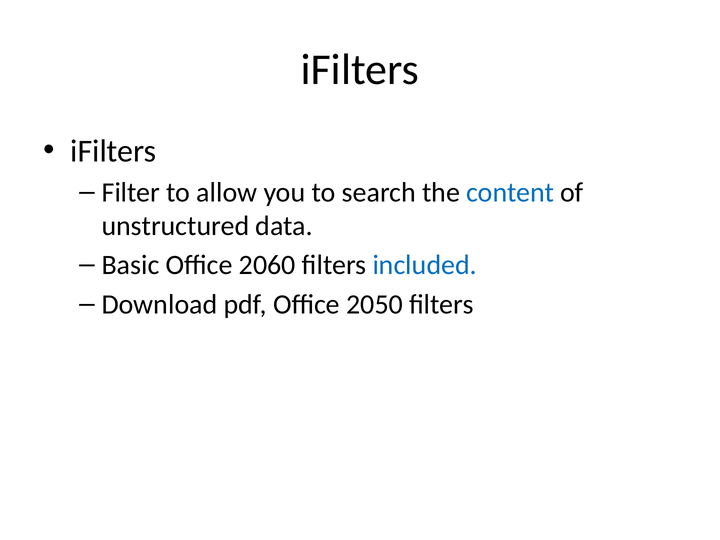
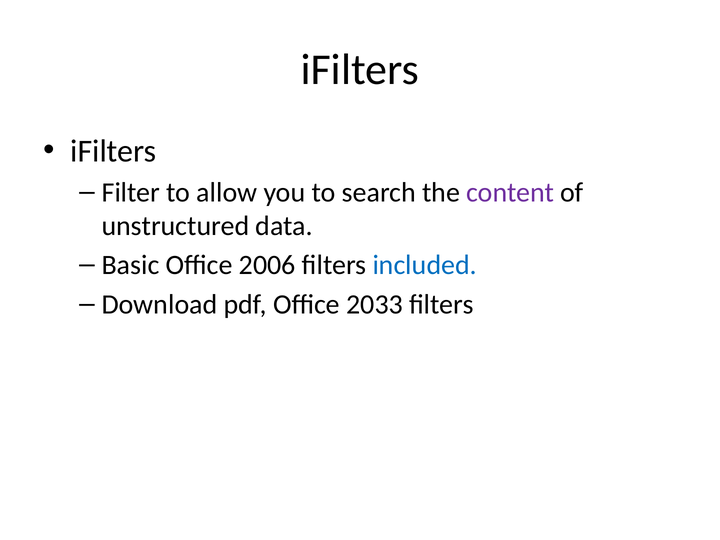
content colour: blue -> purple (510, 192)
2060: 2060 -> 2006 (267, 265)
2050: 2050 -> 2033 (375, 304)
